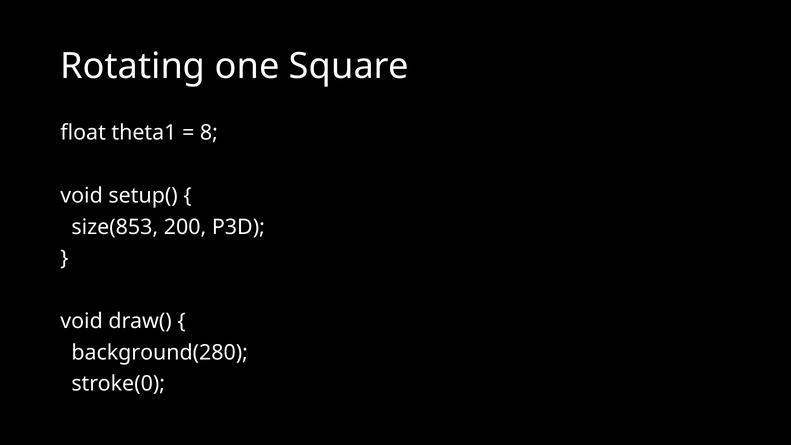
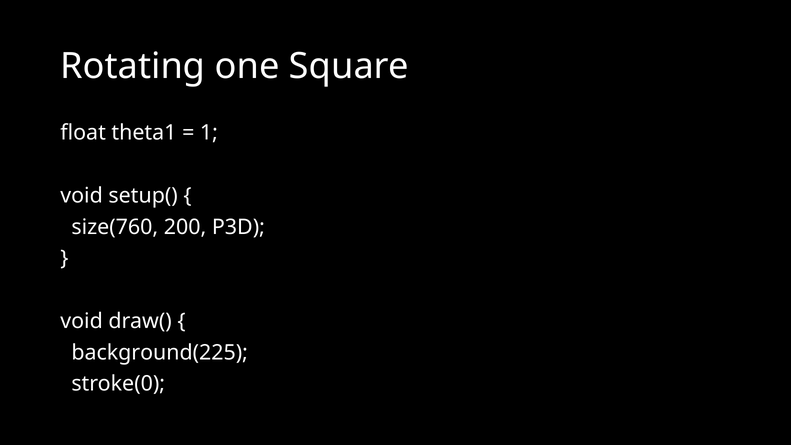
8: 8 -> 1 (209, 133)
size(853: size(853 -> size(760 (115, 227)
background(280: background(280 -> background(225 (160, 352)
